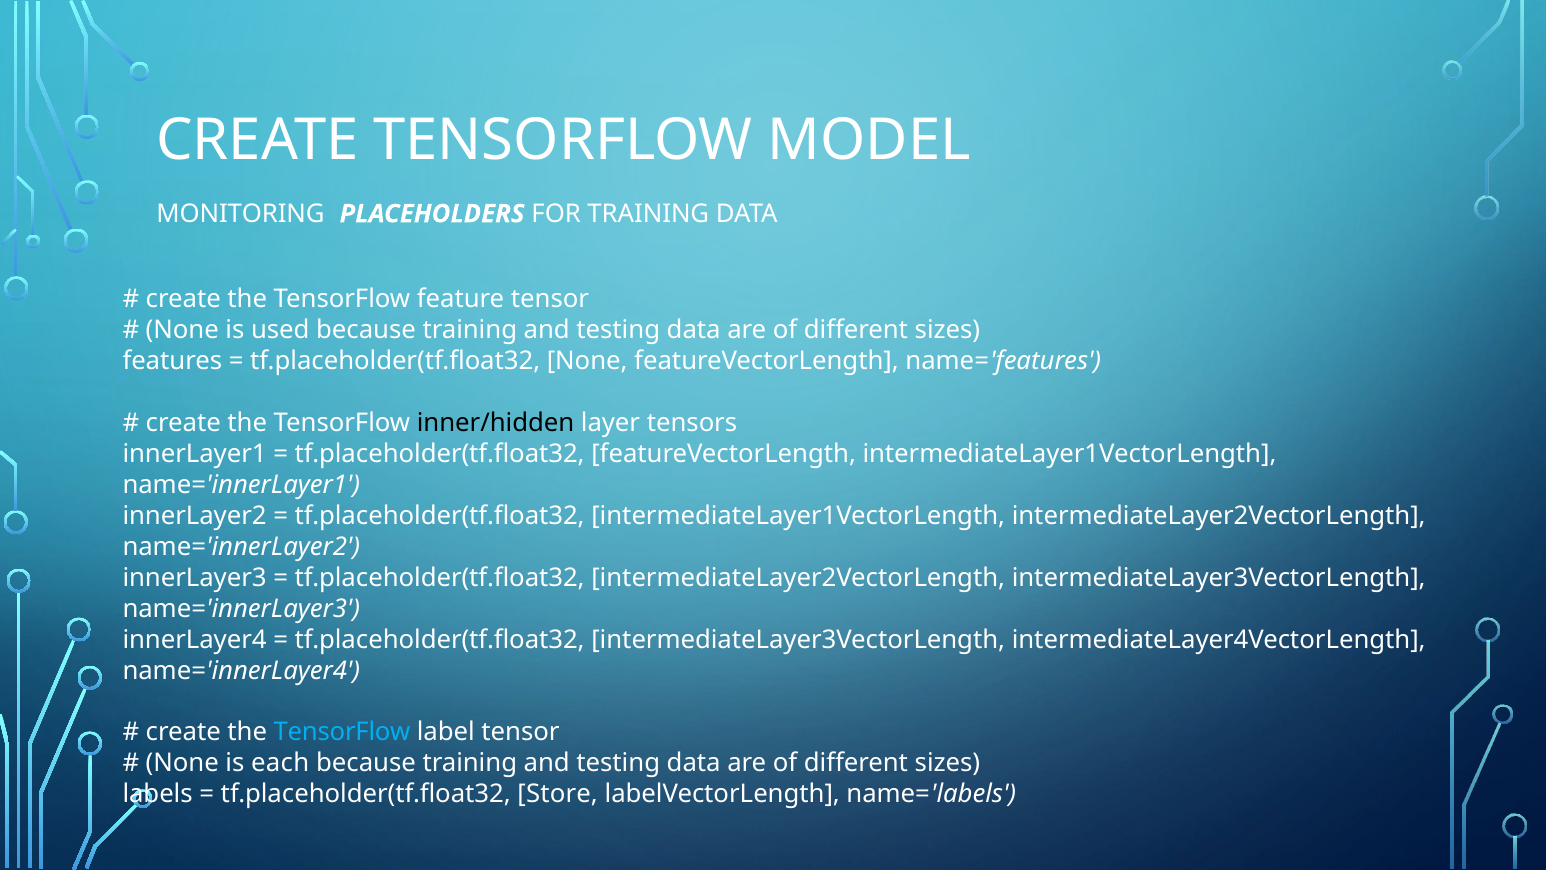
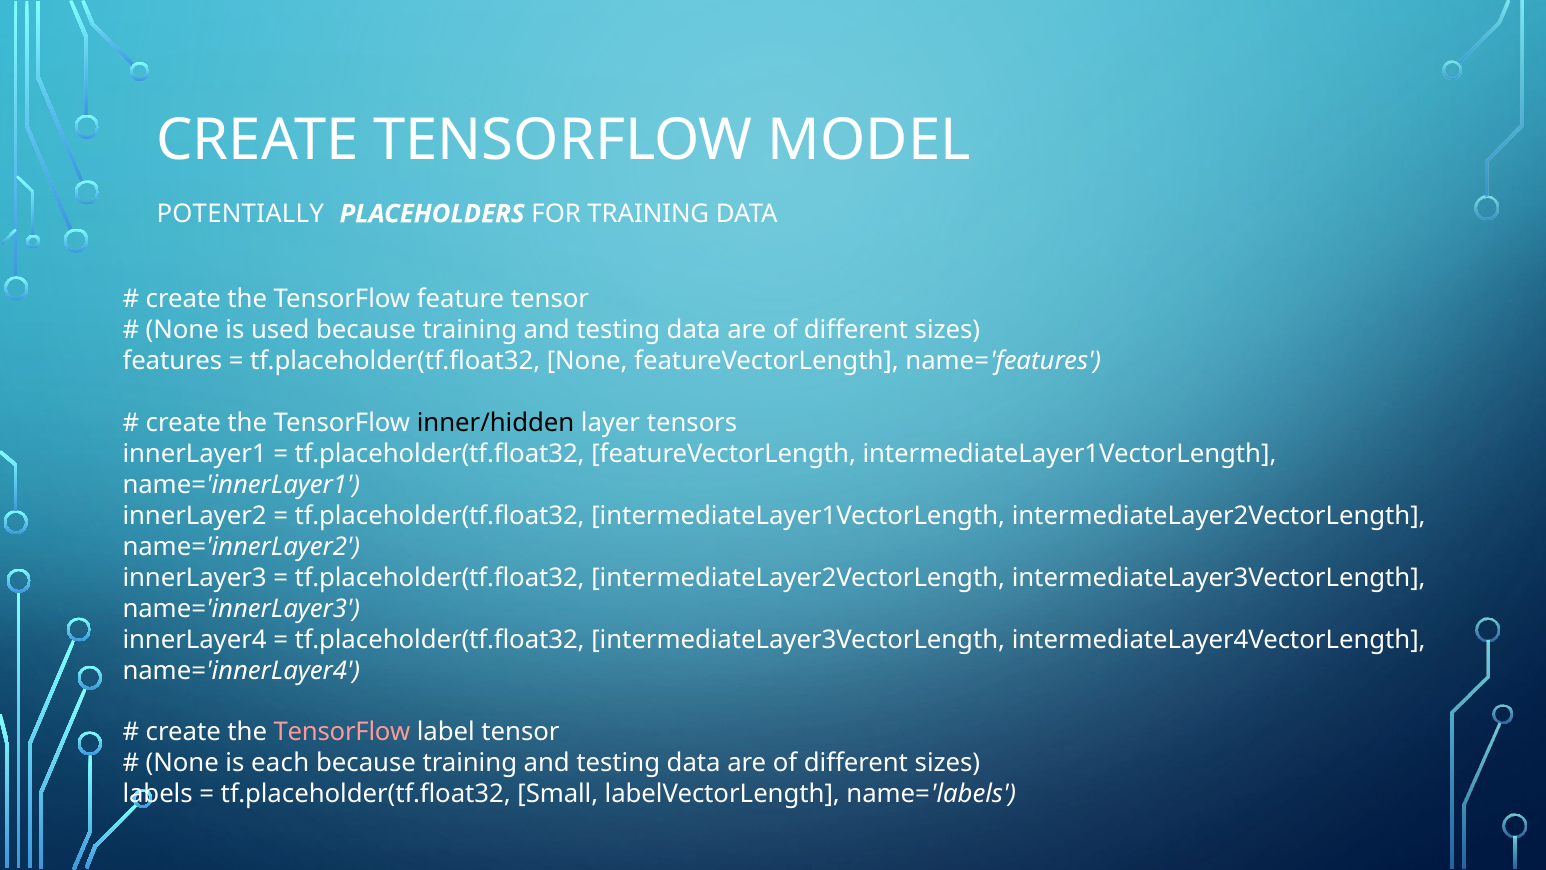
MONITORING: MONITORING -> POTENTIALLY (240, 214)
TensorFlow colour: light blue -> pink (342, 732)
Store: Store -> Small (558, 794)
